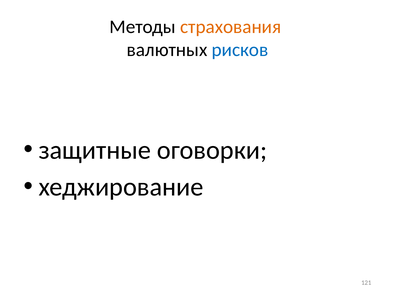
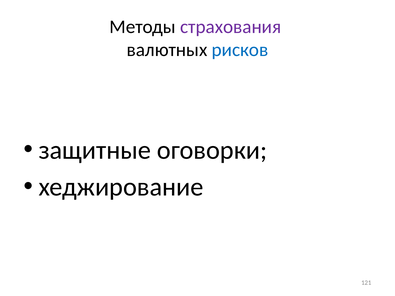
страхования colour: orange -> purple (231, 27)
